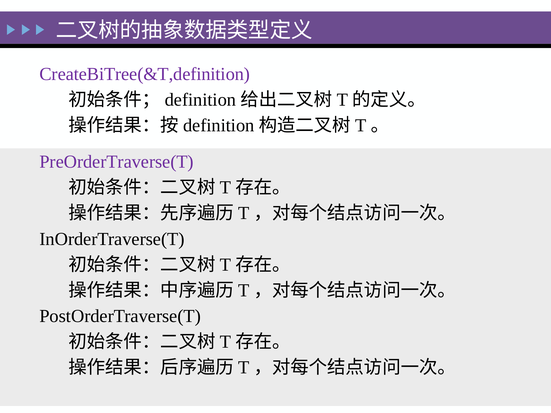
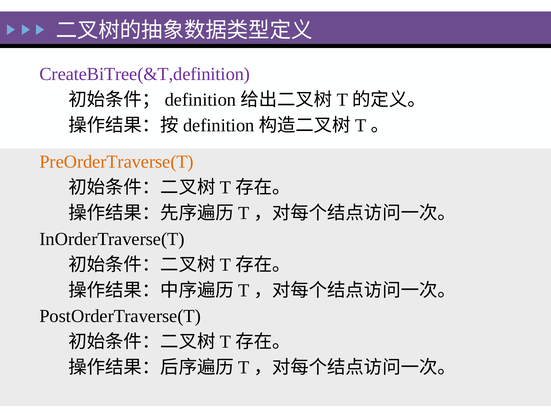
PreOrderTraverse(T colour: purple -> orange (117, 162)
